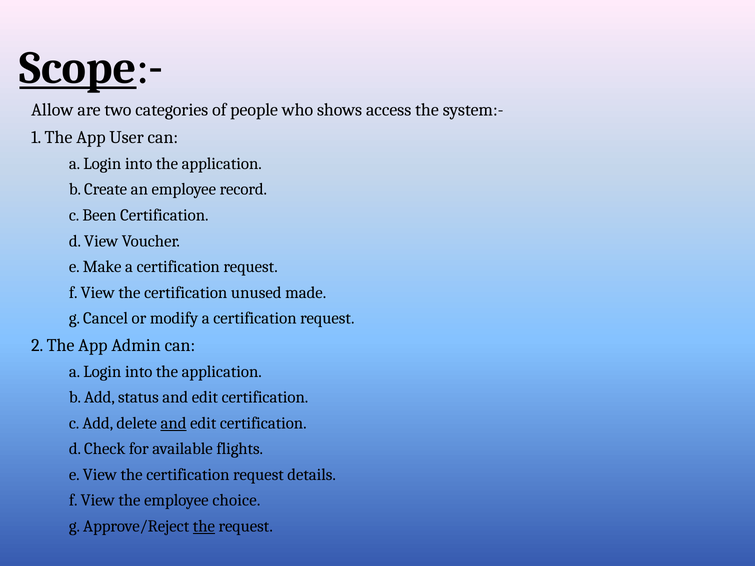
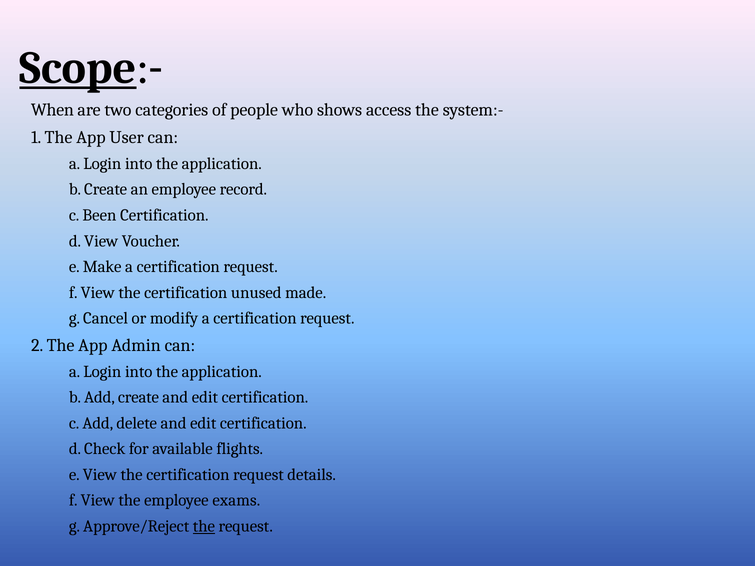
Allow: Allow -> When (52, 110)
Add status: status -> create (138, 397)
and underline: present -> none (174, 423)
choice: choice -> exams (236, 501)
